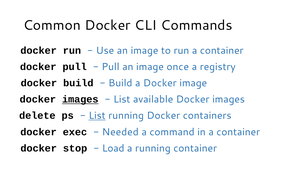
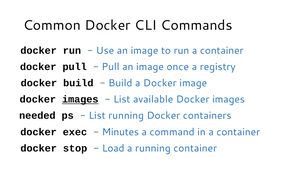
delete: delete -> needed (37, 116)
List underline: present -> none (97, 116)
Needed: Needed -> Minutes (120, 132)
